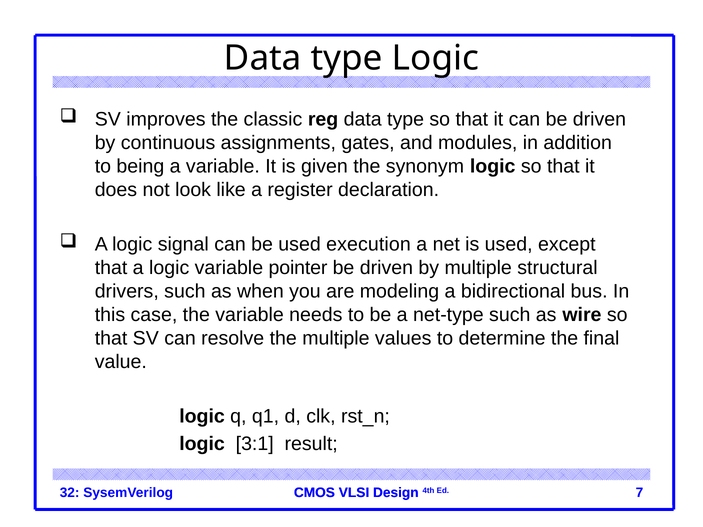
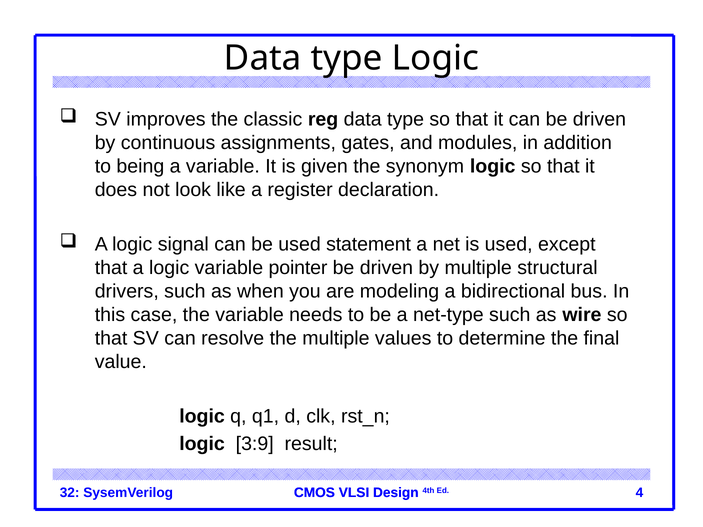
execution: execution -> statement (369, 245)
3:1: 3:1 -> 3:9 (255, 444)
7: 7 -> 4 (639, 493)
